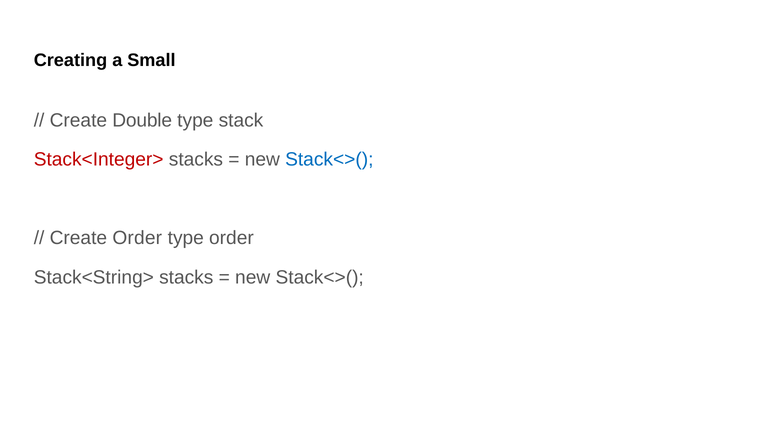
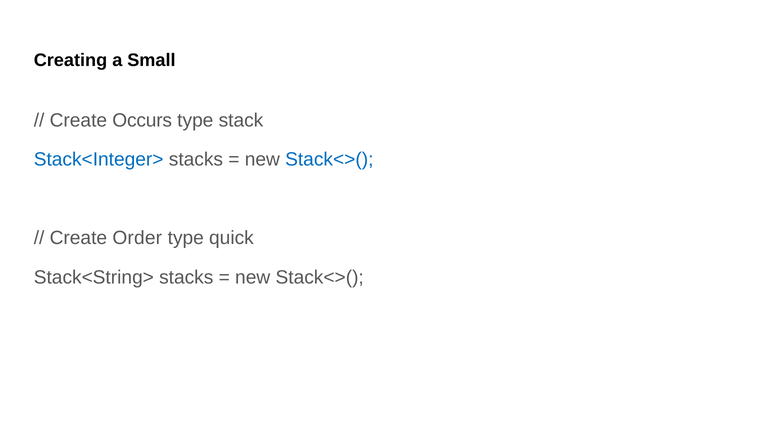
Double: Double -> Occurs (142, 120)
Stack<Integer> colour: red -> blue (99, 160)
type order: order -> quick (231, 238)
